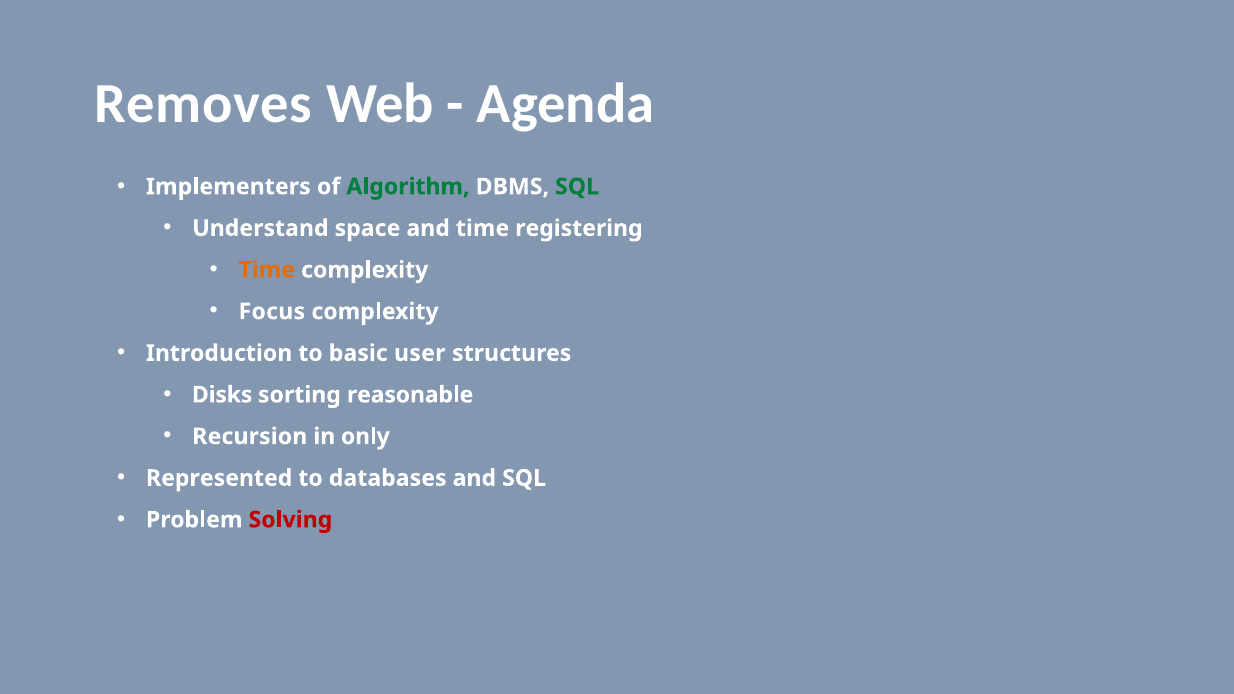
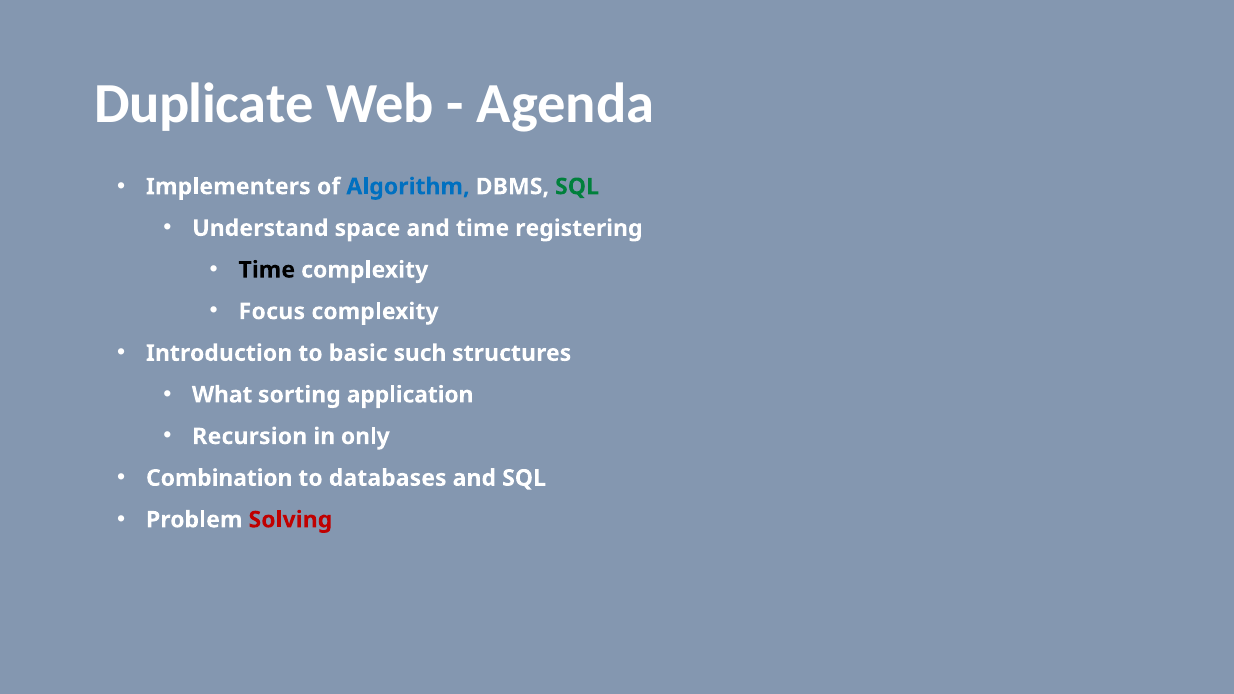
Removes: Removes -> Duplicate (204, 104)
Algorithm colour: green -> blue (408, 187)
Time colour: orange -> black (267, 270)
user: user -> such (420, 353)
Disks: Disks -> What (222, 395)
reasonable: reasonable -> application (410, 395)
Represented: Represented -> Combination (219, 478)
